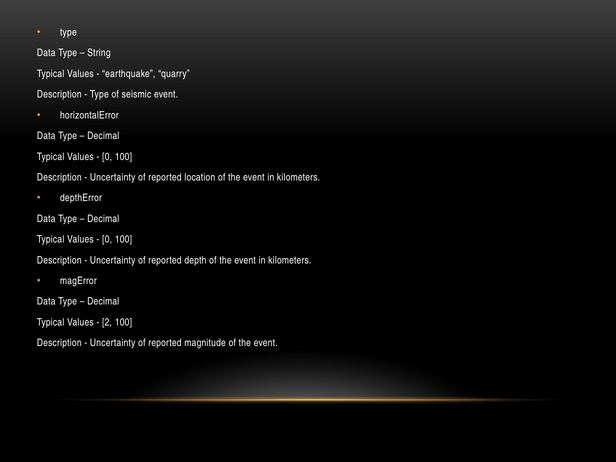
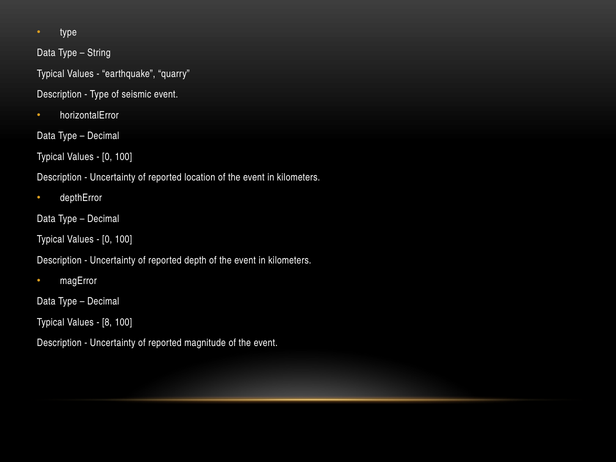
2: 2 -> 8 (107, 322)
